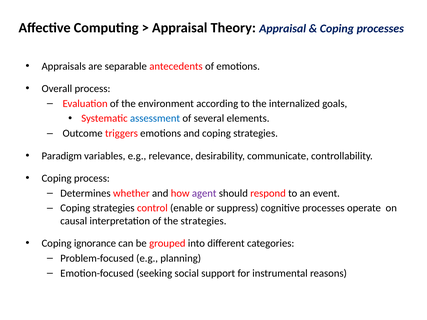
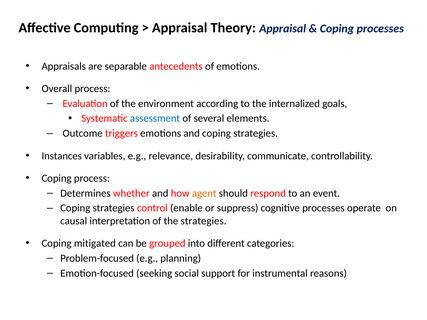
Paradigm: Paradigm -> Instances (62, 156)
agent colour: purple -> orange (204, 193)
ignorance: ignorance -> mitigated (95, 244)
